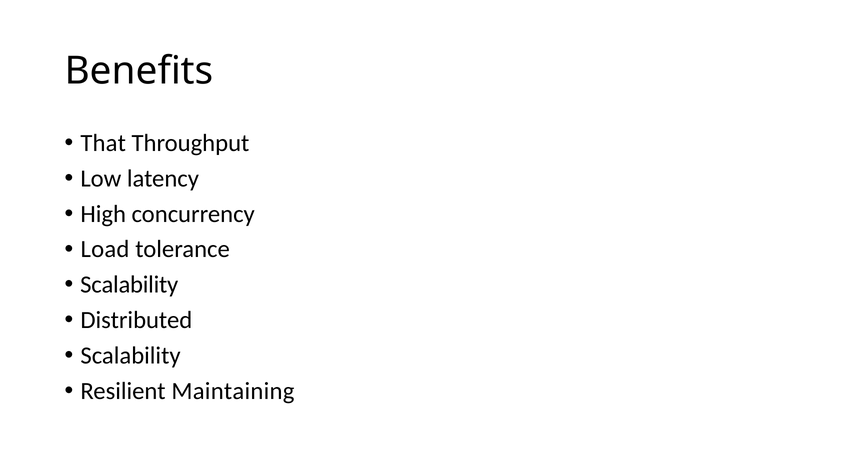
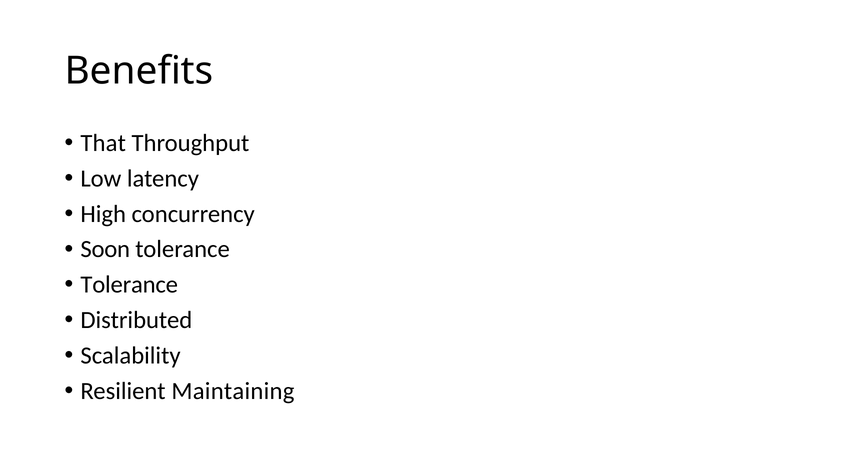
Load: Load -> Soon (105, 250)
Scalability: Scalability -> Tolerance (129, 285)
